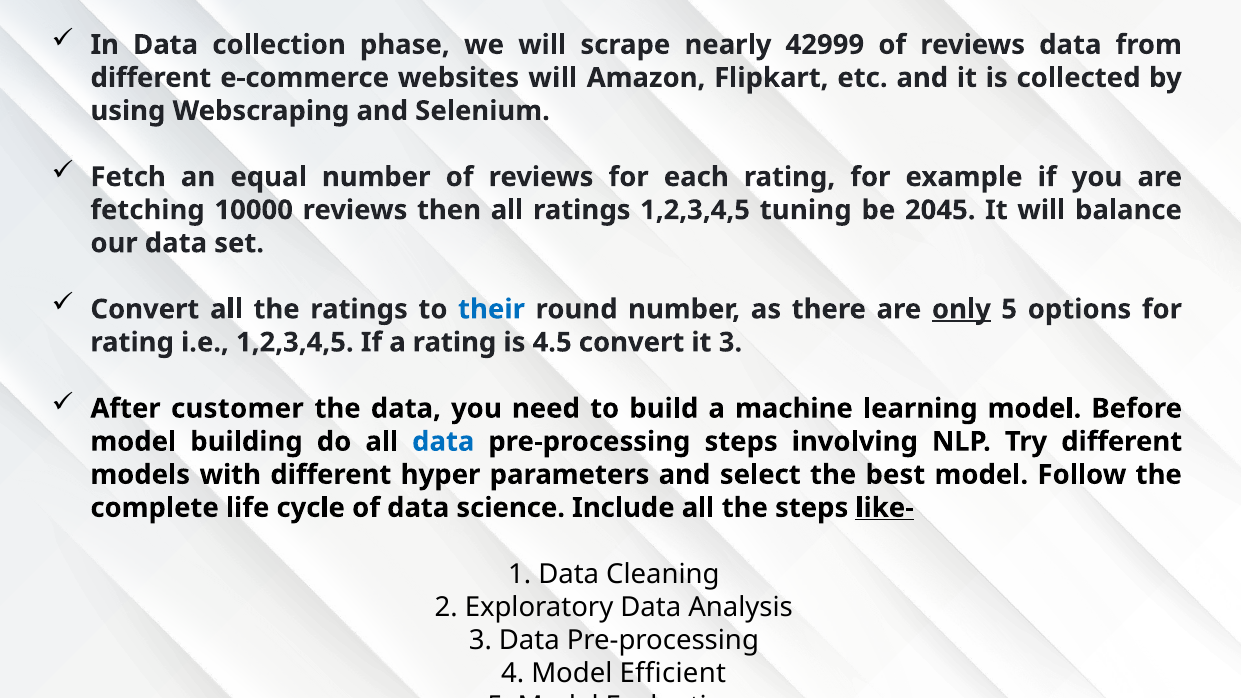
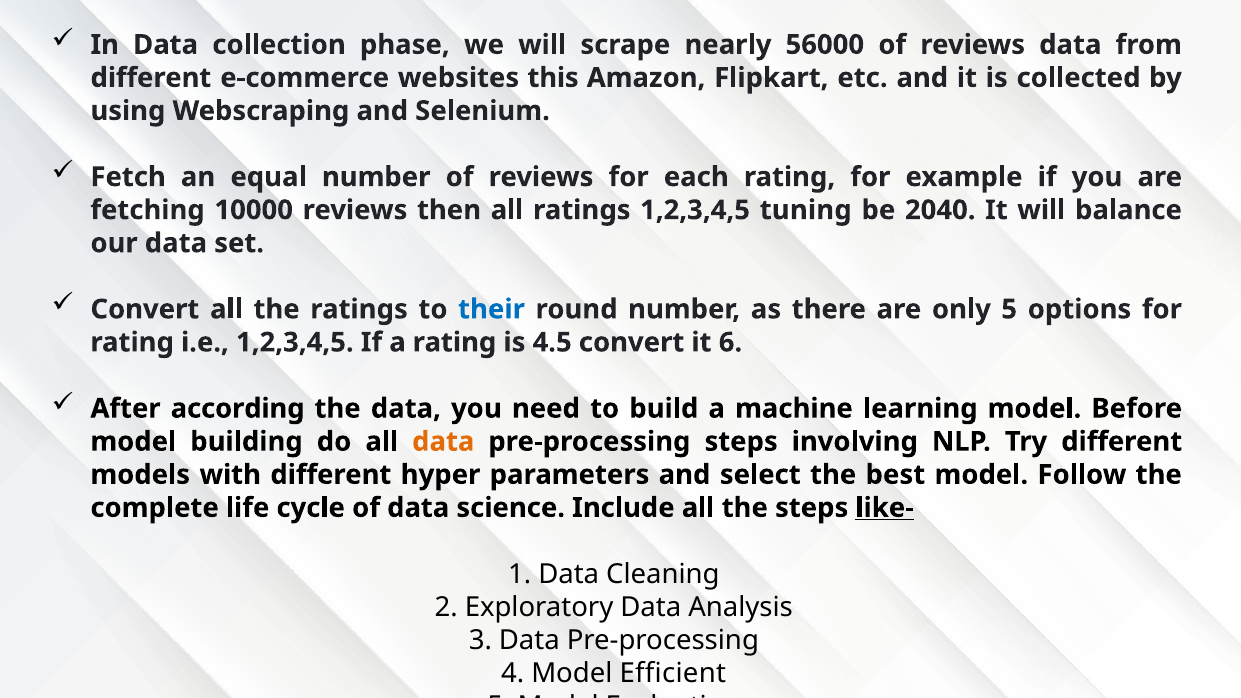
42999: 42999 -> 56000 (825, 45)
websites will: will -> this (553, 78)
2045: 2045 -> 2040 (940, 210)
only underline: present -> none (961, 309)
it 3: 3 -> 6 (730, 342)
customer: customer -> according (238, 409)
data colour: blue -> orange (443, 442)
